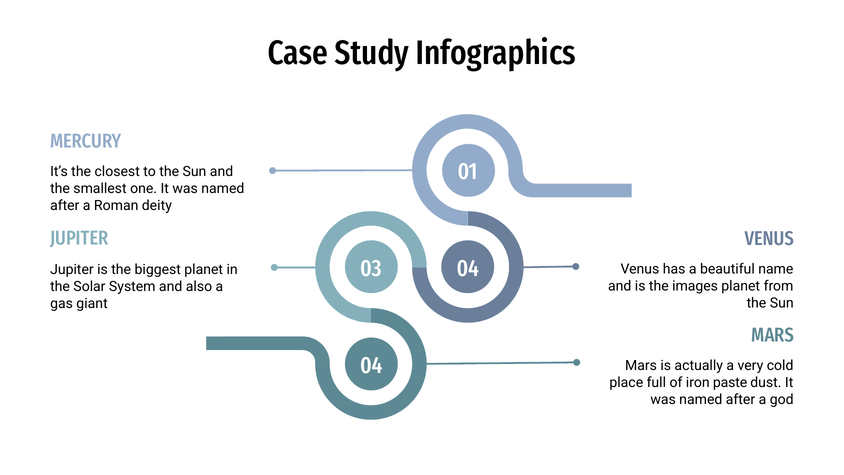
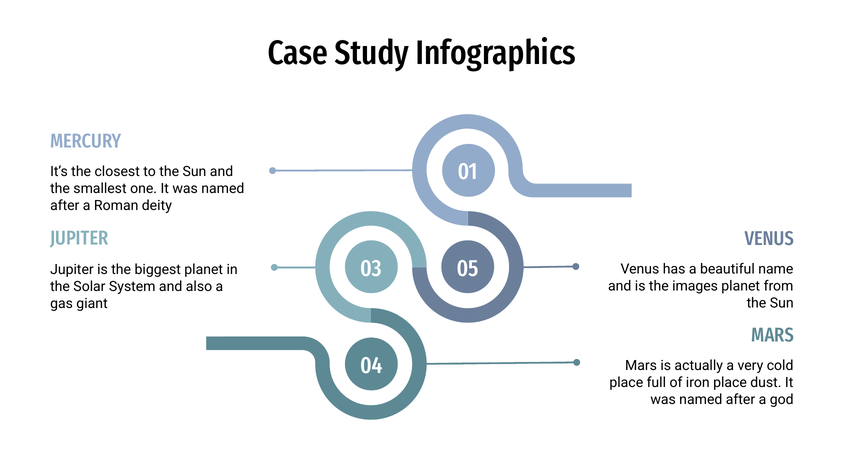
03 04: 04 -> 05 (468, 268)
iron paste: paste -> place (730, 382)
